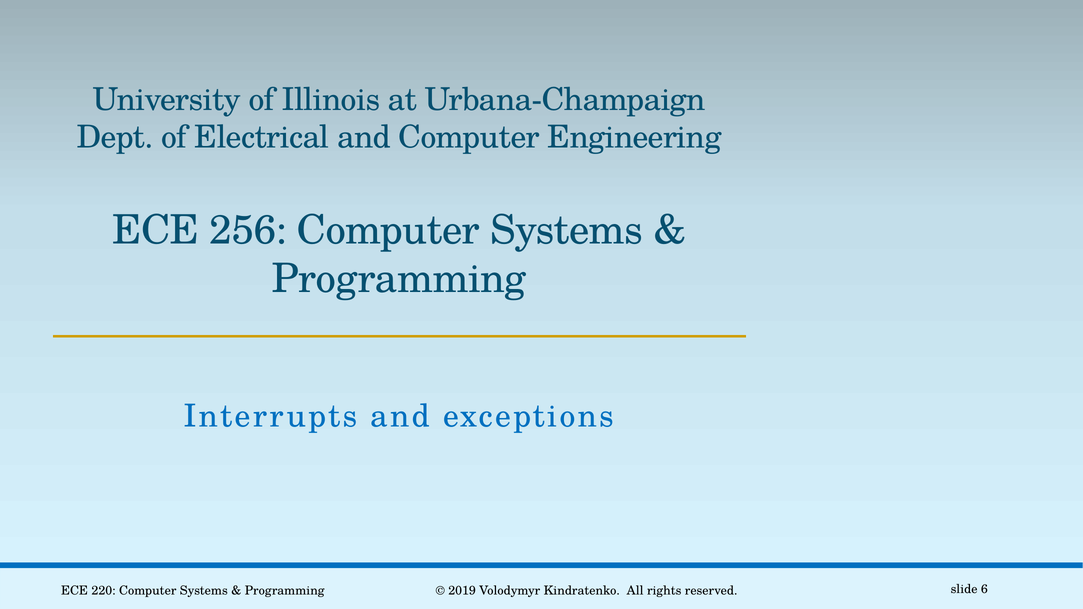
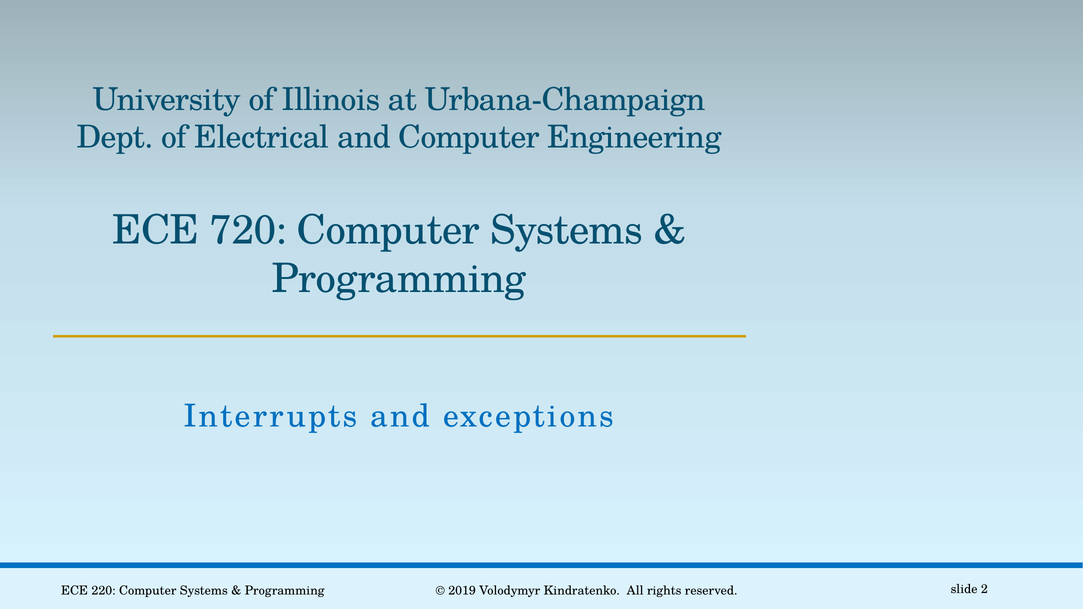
256: 256 -> 720 (248, 230)
6: 6 -> 2 (984, 589)
